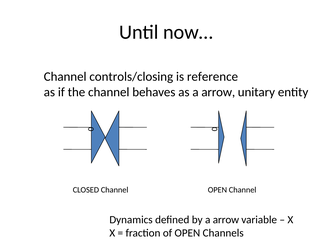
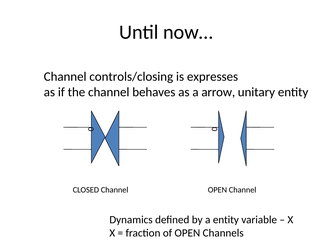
reference: reference -> expresses (213, 77)
by a arrow: arrow -> entity (226, 220)
